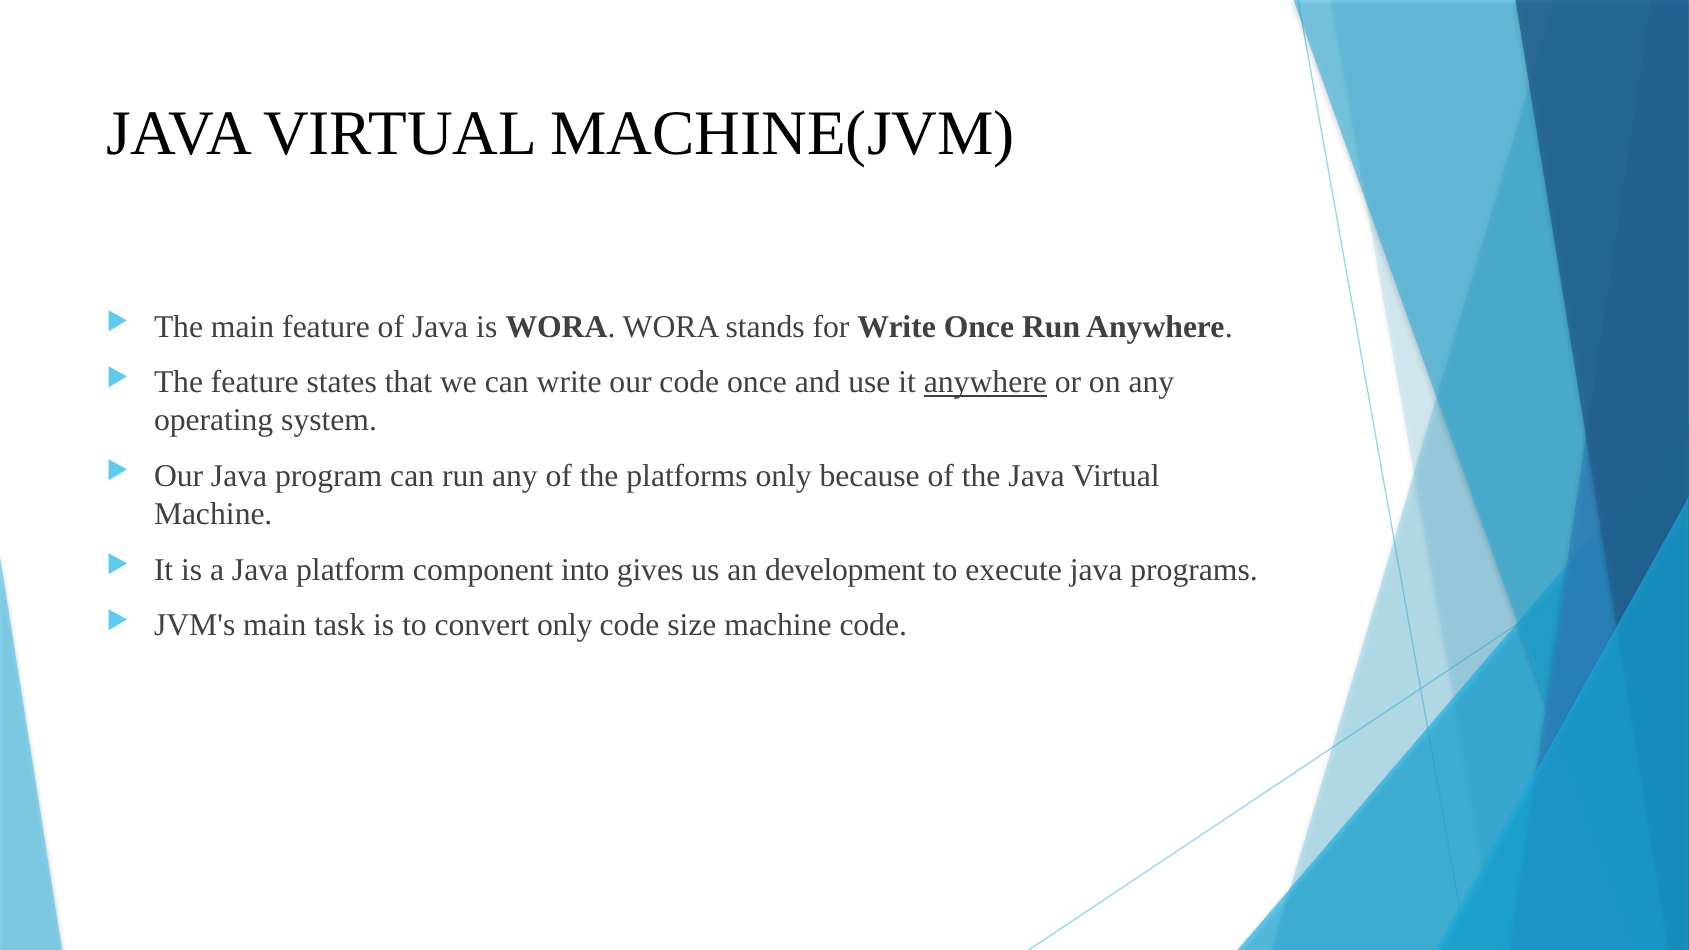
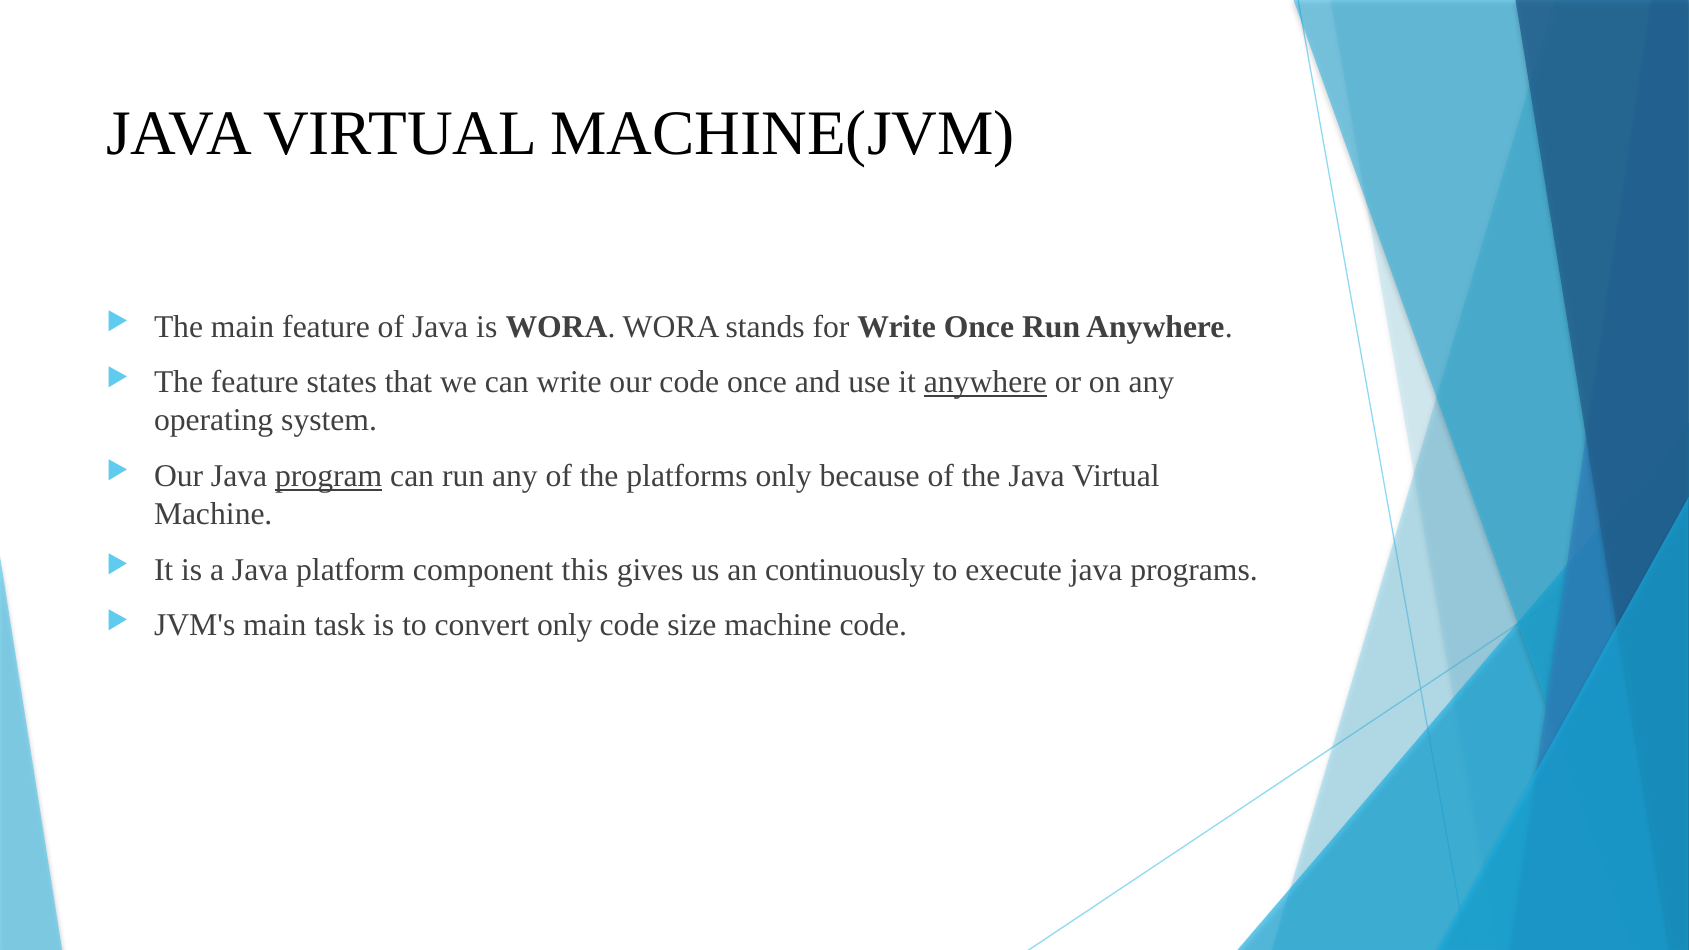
program underline: none -> present (329, 476)
into: into -> this (585, 570)
development: development -> continuously (845, 570)
